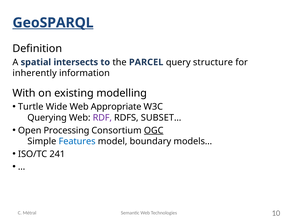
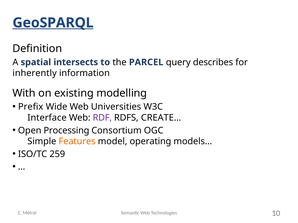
structure: structure -> describes (213, 62)
Turtle: Turtle -> Prefix (31, 107)
Appropriate: Appropriate -> Universities (116, 107)
Querying: Querying -> Interface (47, 118)
SUBSET…: SUBSET… -> CREATE… (161, 118)
OGC underline: present -> none (154, 131)
Features colour: blue -> orange (77, 142)
boundary: boundary -> operating (150, 142)
241: 241 -> 259 (57, 154)
